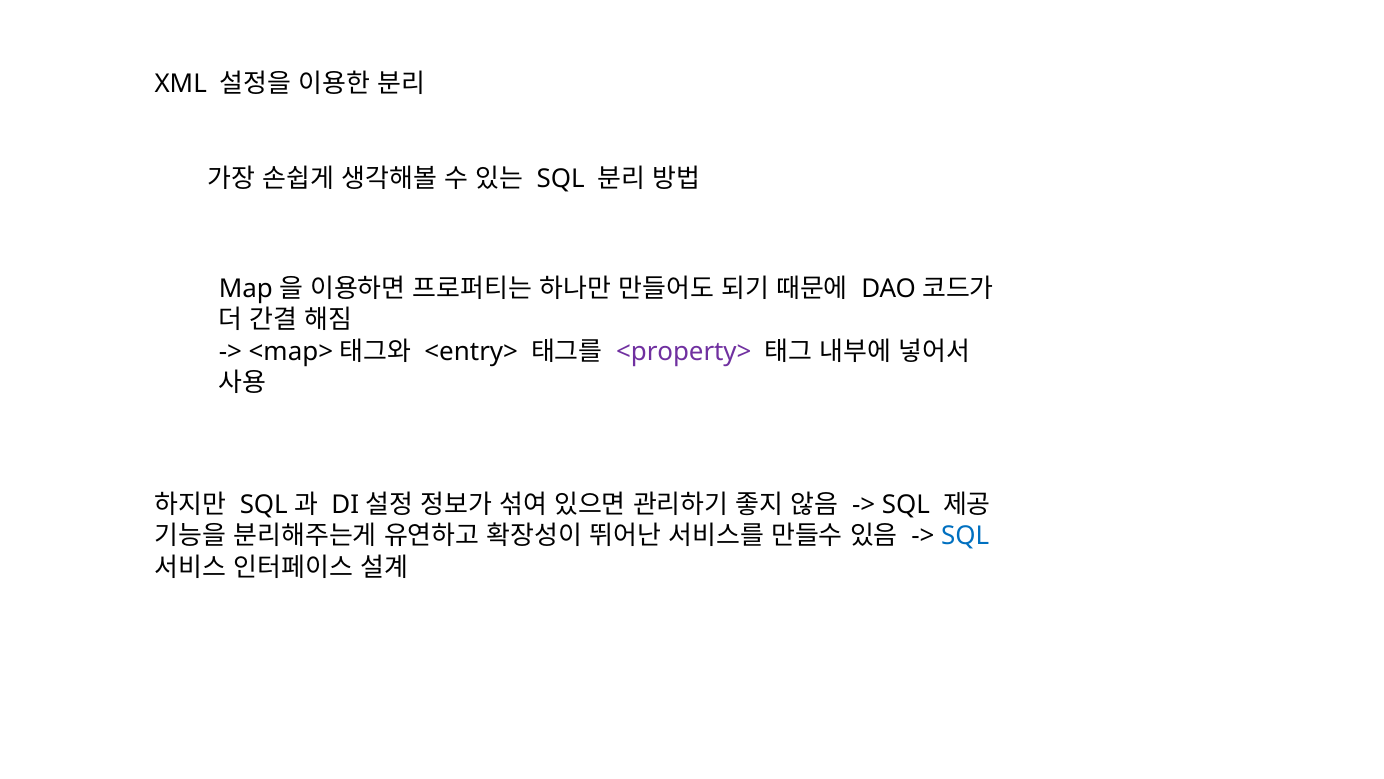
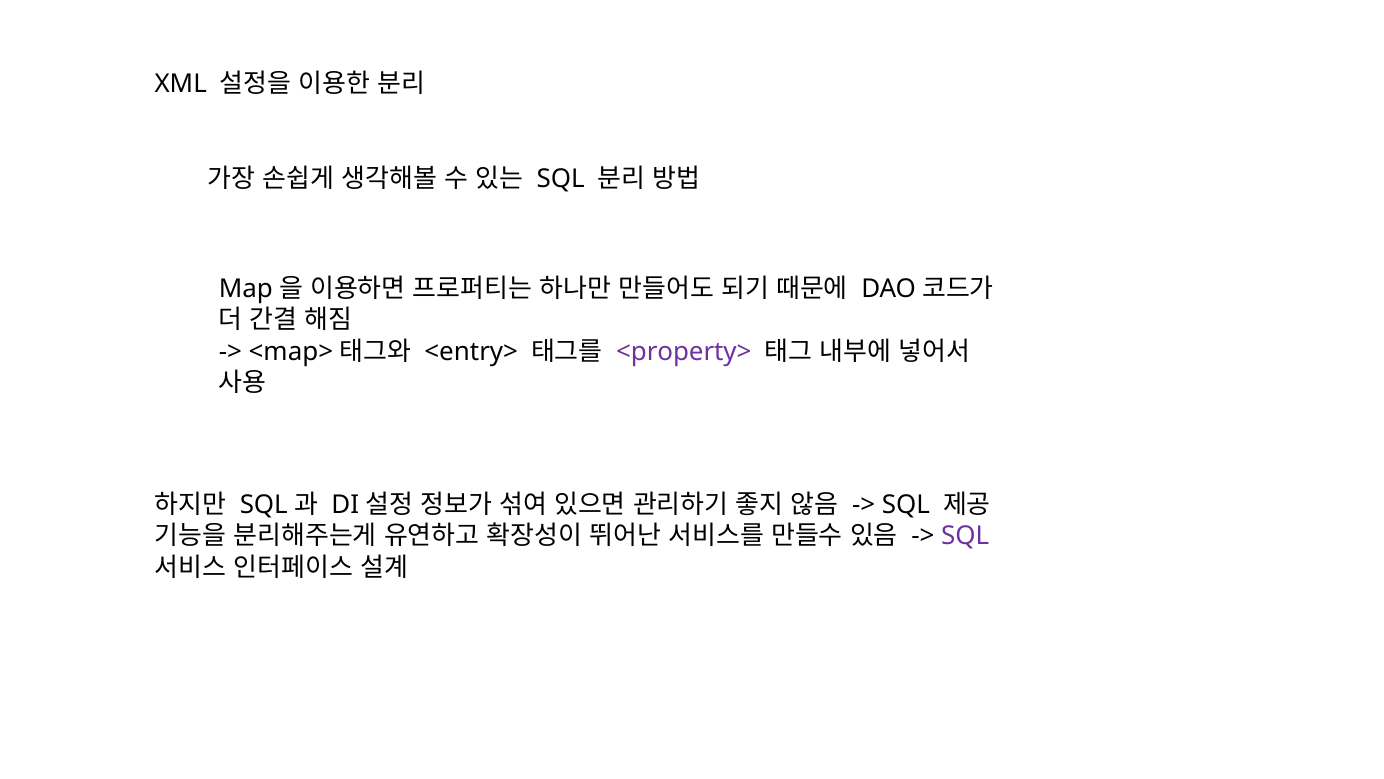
SQL colour: blue -> purple (965, 536)
